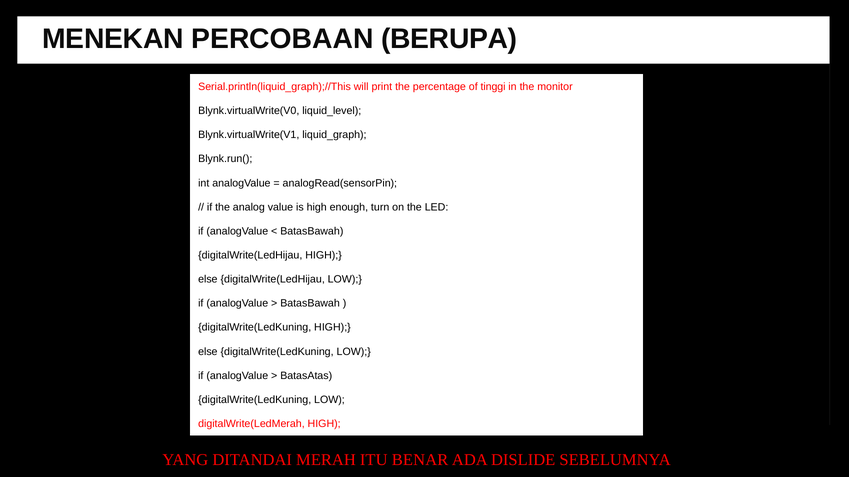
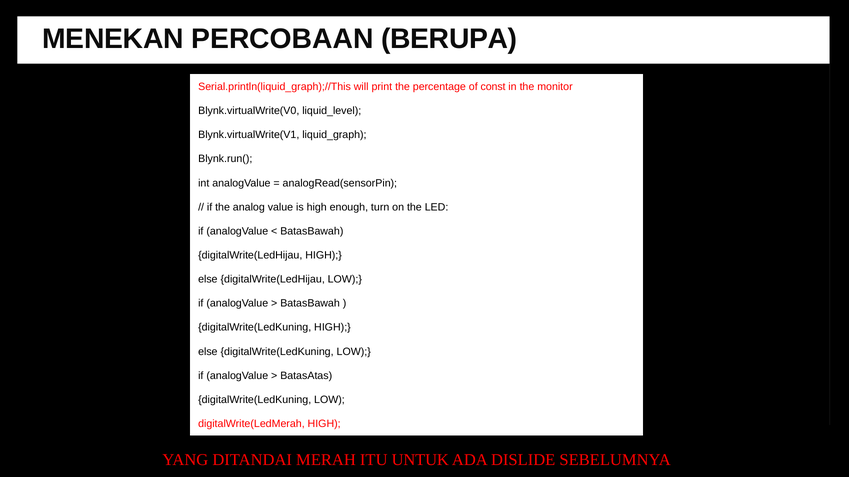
tinggi: tinggi -> const (493, 87)
BENAR: BENAR -> UNTUK (420, 461)
